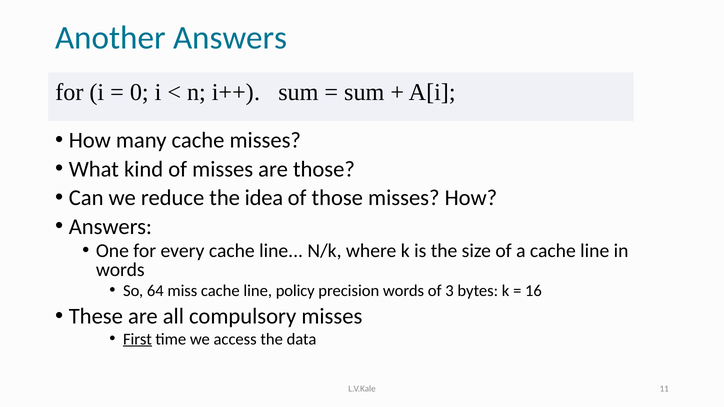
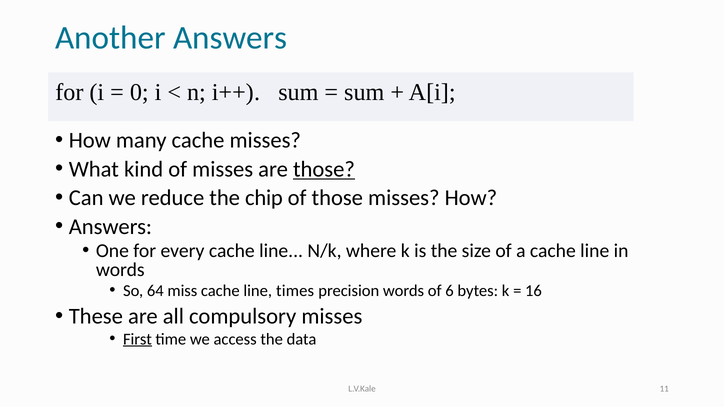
those underline: none -> present (324, 169)
idea: idea -> chip (264, 198)
policy: policy -> times (295, 291)
3: 3 -> 6 (450, 291)
